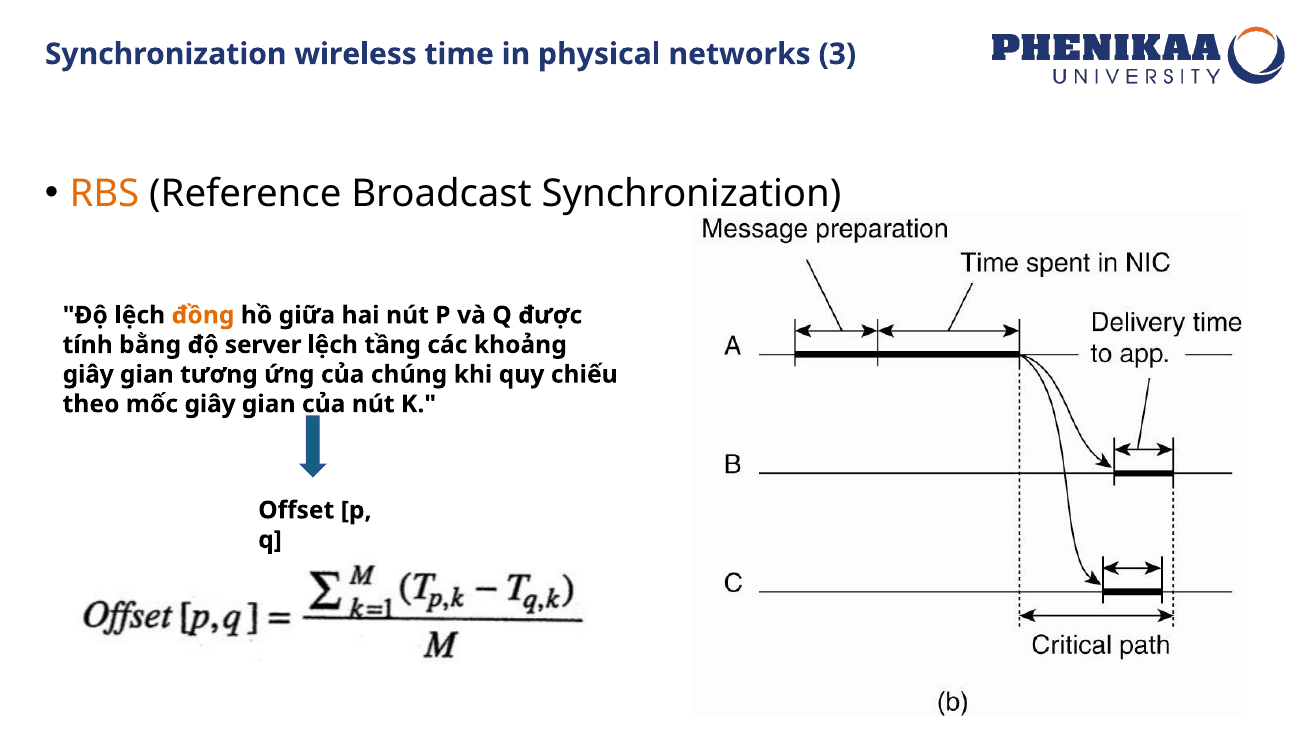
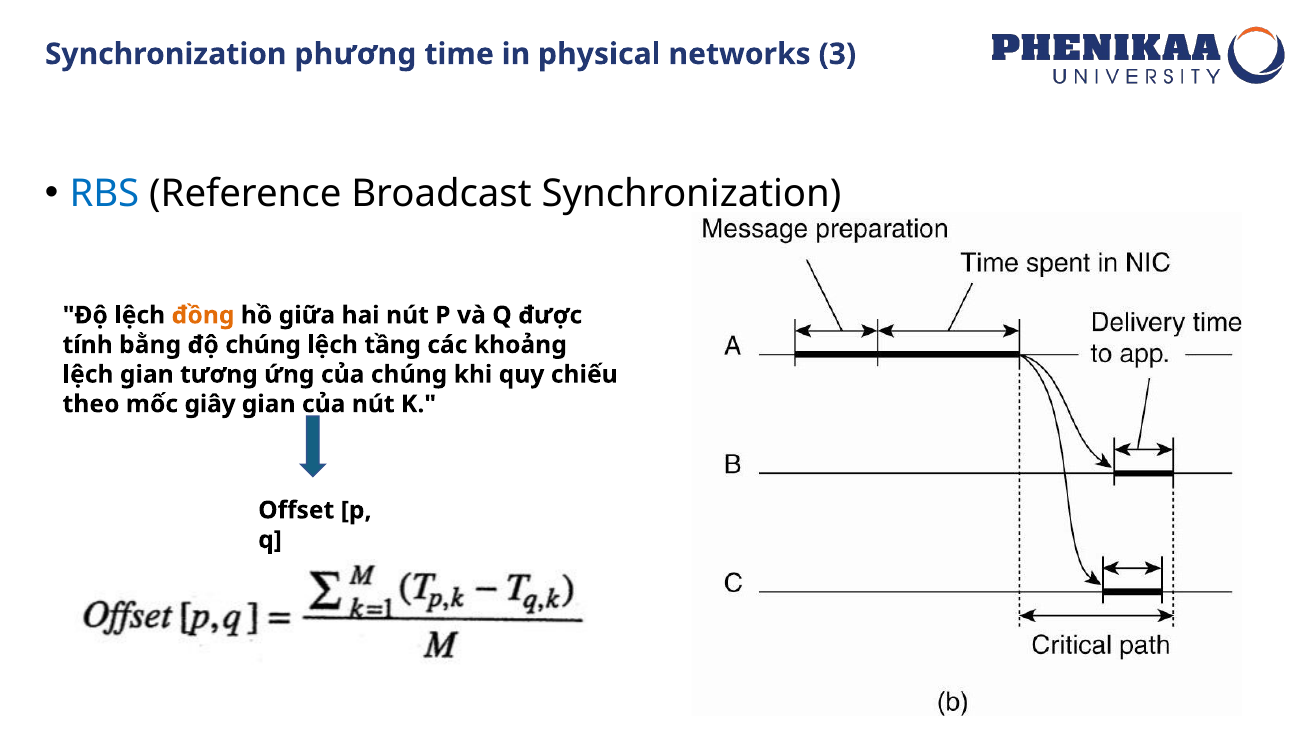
wireless: wireless -> phương (355, 54)
RBS colour: orange -> blue (104, 194)
độ server: server -> chúng (263, 345)
giây: giây -> lệch (88, 375)
